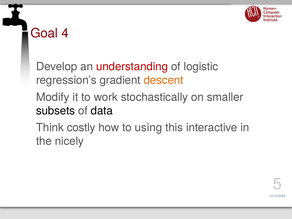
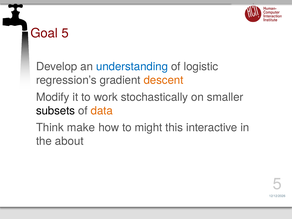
Goal 4: 4 -> 5 (65, 33)
understanding colour: red -> blue (132, 67)
data colour: black -> orange (102, 111)
costly: costly -> make (81, 128)
using: using -> might (148, 128)
nicely: nicely -> about (69, 141)
